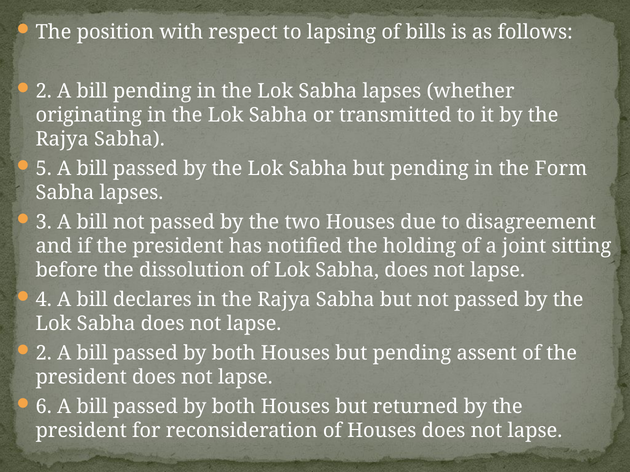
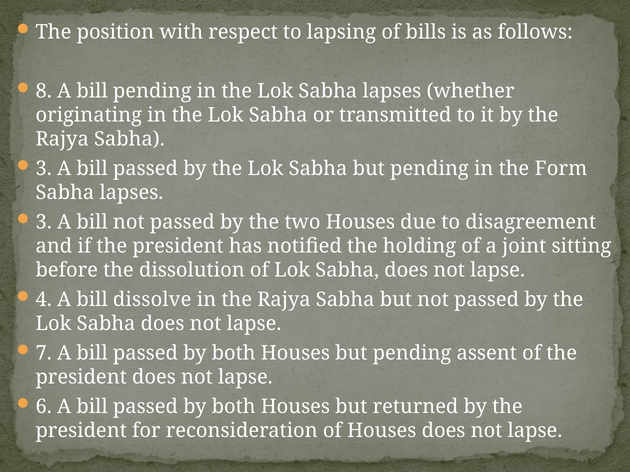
2: 2 -> 8 (44, 91)
5: 5 -> 3 (44, 169)
declares: declares -> dissolve (152, 300)
2: 2 -> 7 (44, 353)
